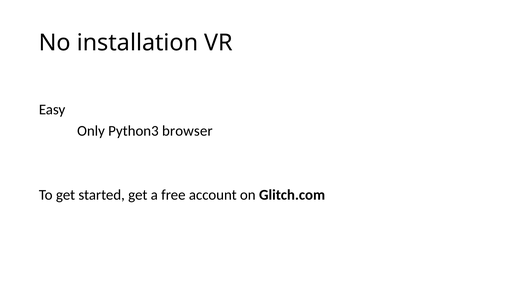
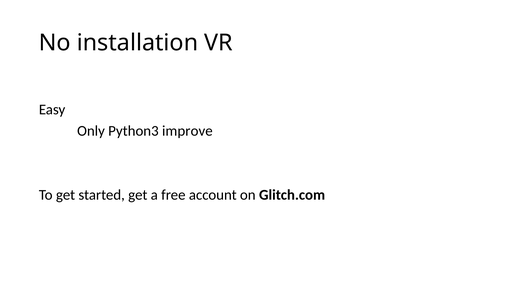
browser: browser -> improve (187, 131)
